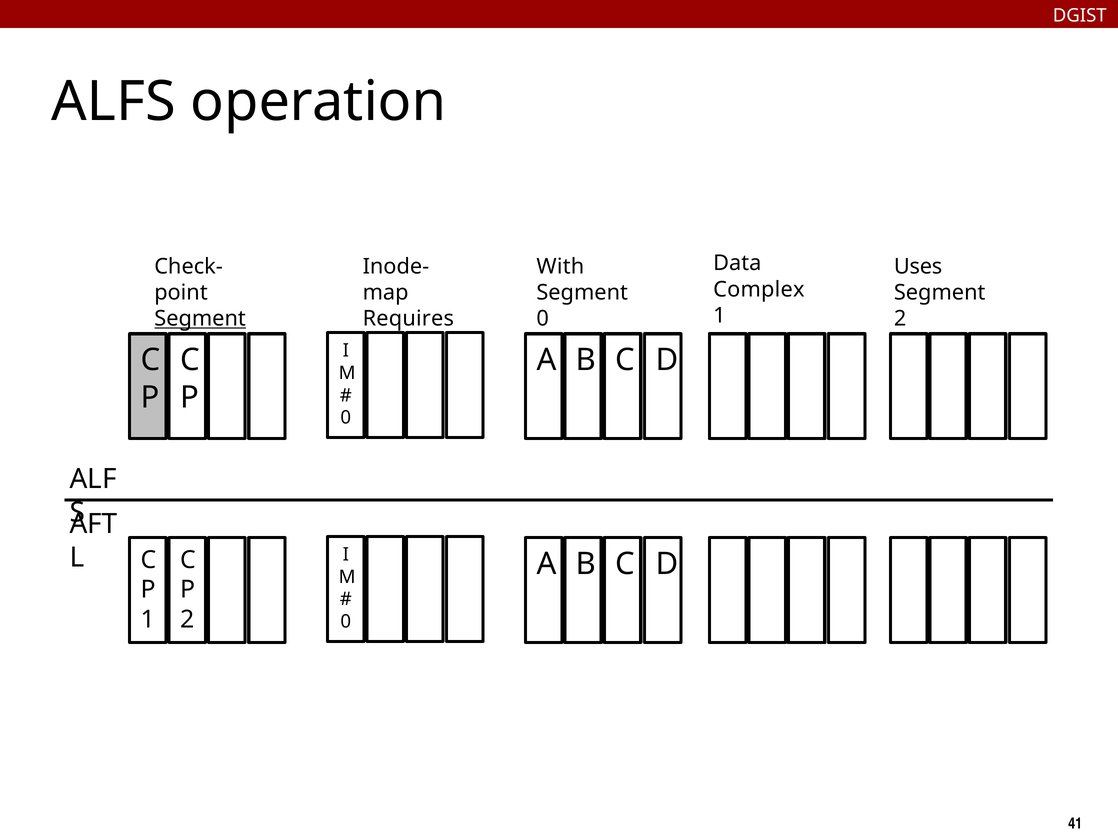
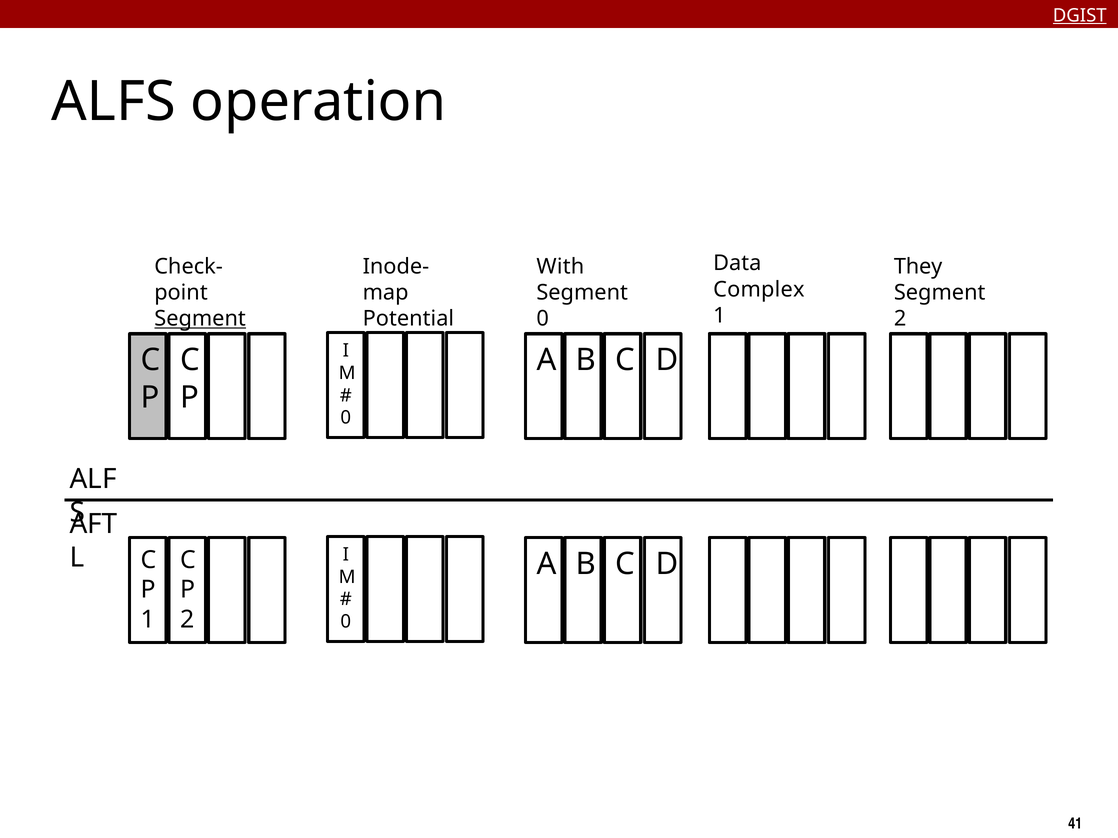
DGIST underline: none -> present (1080, 16)
Uses: Uses -> They (918, 267)
Requires: Requires -> Potential (408, 319)
